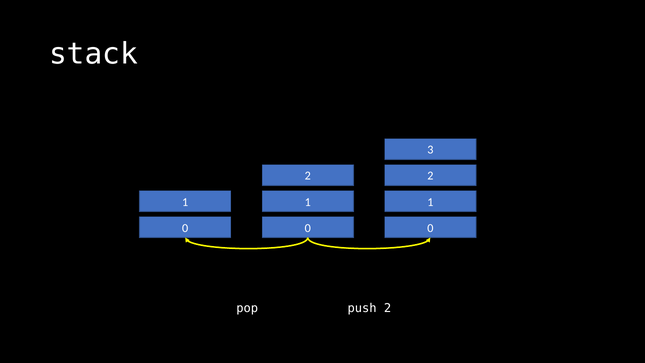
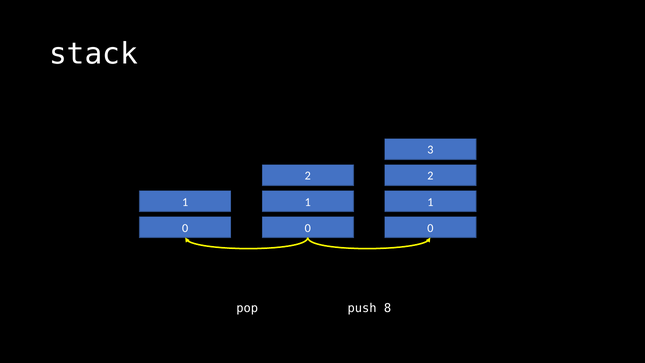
push 2: 2 -> 8 (388, 308)
